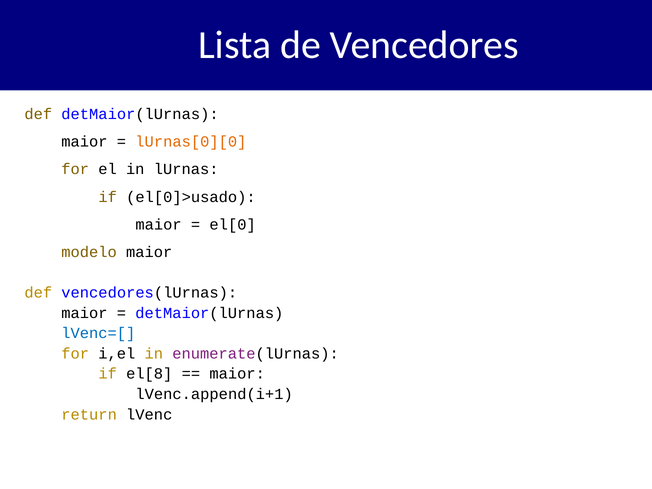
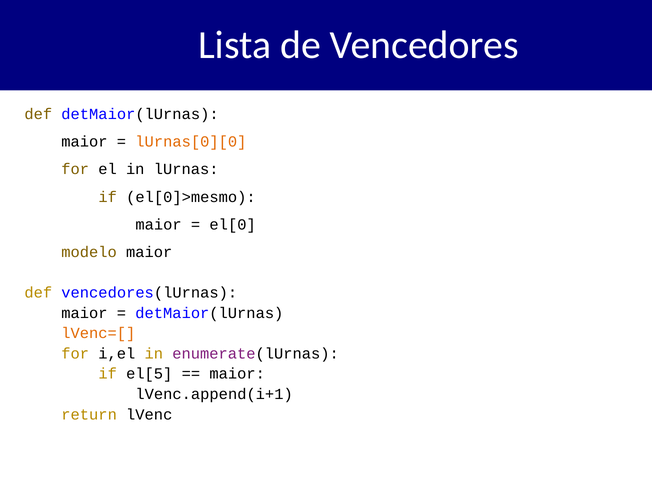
el[0]>usado: el[0]>usado -> el[0]>mesmo (191, 197)
lVenc=[ colour: blue -> orange (98, 333)
el[8: el[8 -> el[5 (149, 374)
